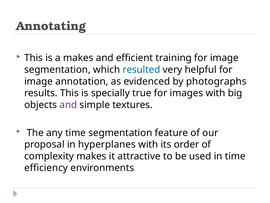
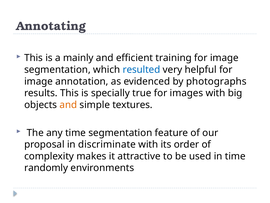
a makes: makes -> mainly (78, 58)
and colour: purple -> orange (68, 105)
hyperplanes: hyperplanes -> discriminate (107, 144)
efficiency: efficiency -> randomly (46, 168)
